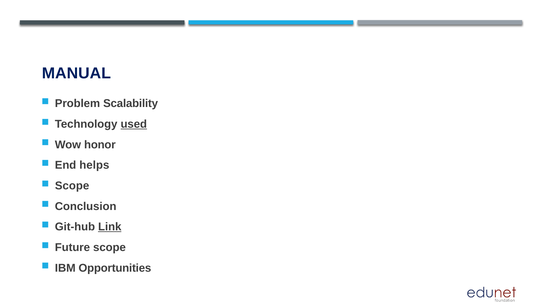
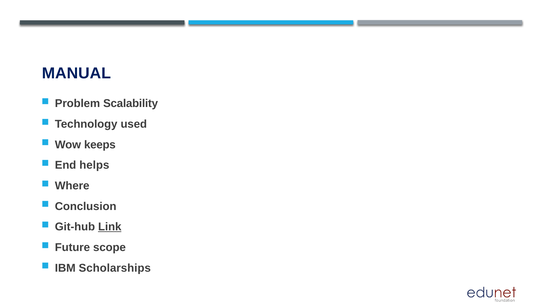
used underline: present -> none (134, 124)
honor: honor -> keeps (100, 145)
Scope: Scope -> Where (72, 186)
Opportunities: Opportunities -> Scholarships (115, 268)
